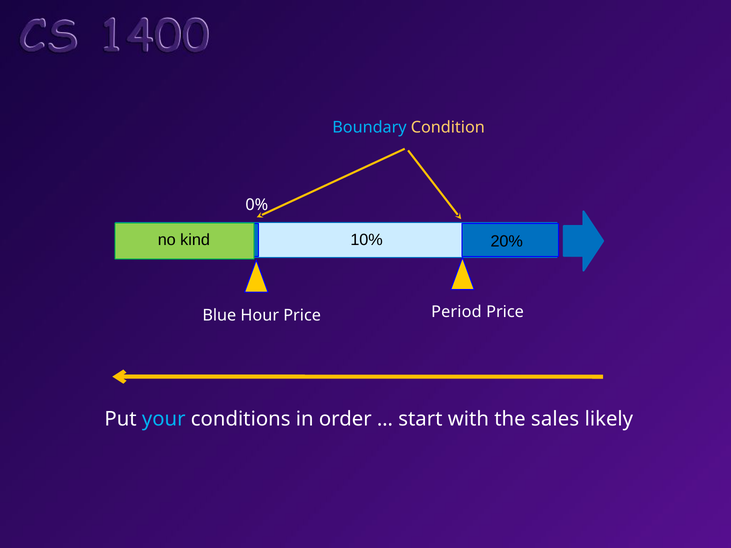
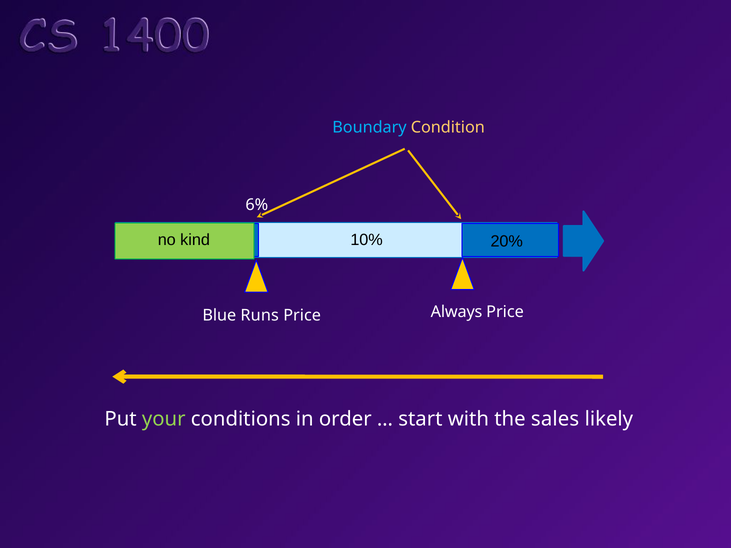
0%: 0% -> 6% (257, 205)
Period: Period -> Always (457, 312)
Hour: Hour -> Runs (260, 316)
your colour: light blue -> light green (164, 419)
